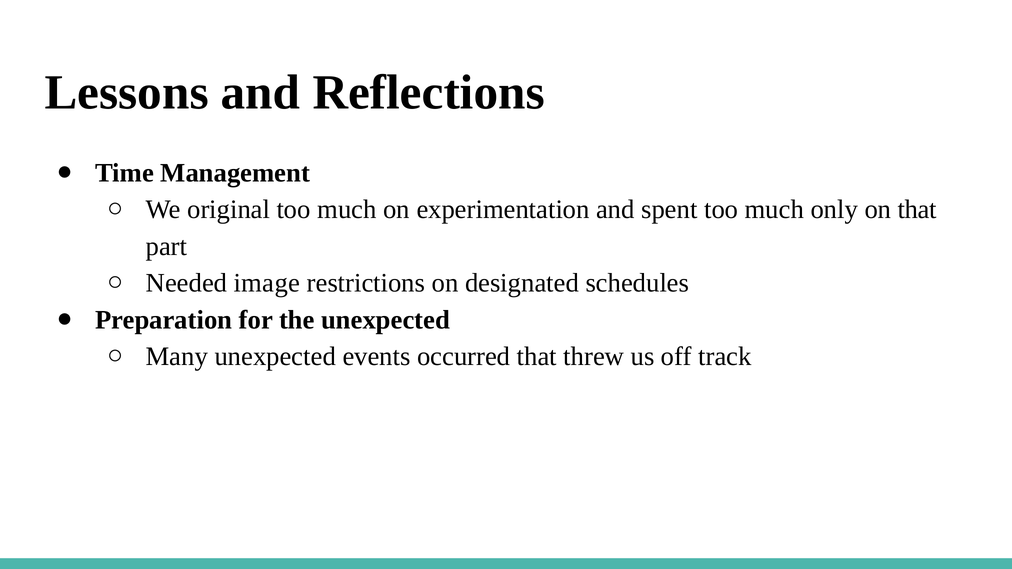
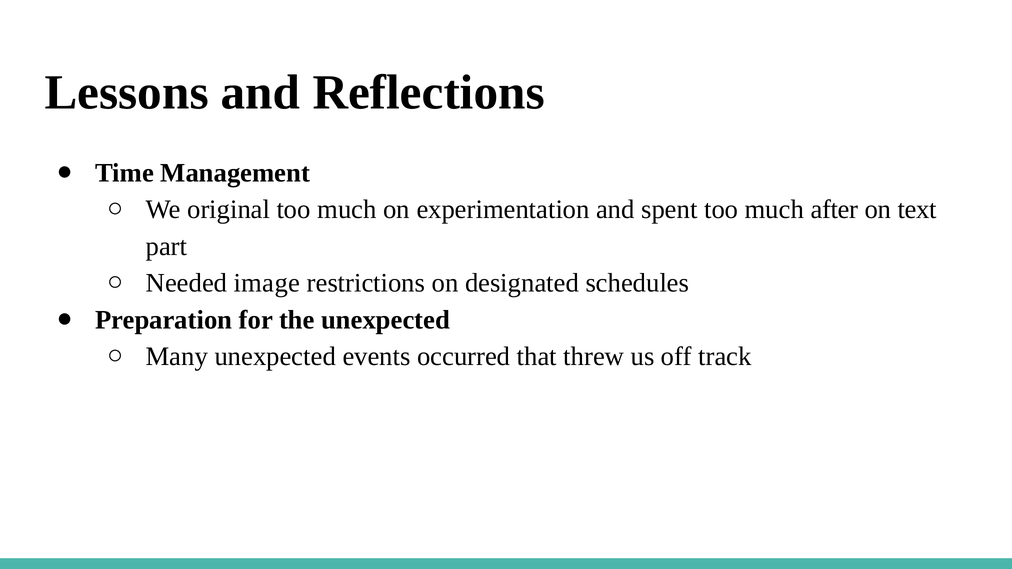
only: only -> after (834, 210)
on that: that -> text (917, 210)
